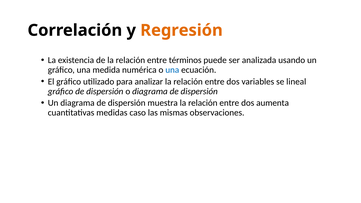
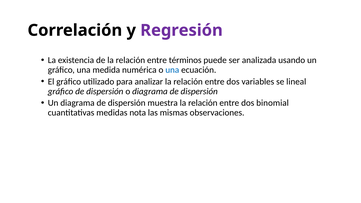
Regresión colour: orange -> purple (182, 30)
aumenta: aumenta -> binomial (273, 103)
caso: caso -> nota (138, 113)
